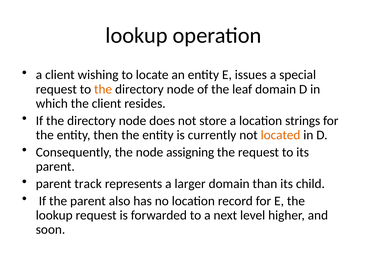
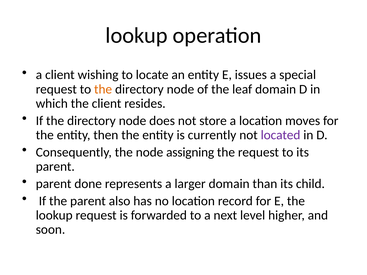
strings: strings -> moves (303, 121)
located colour: orange -> purple (281, 135)
track: track -> done (88, 184)
